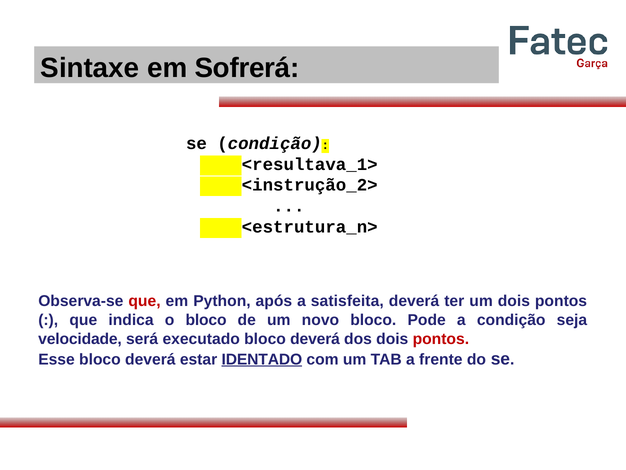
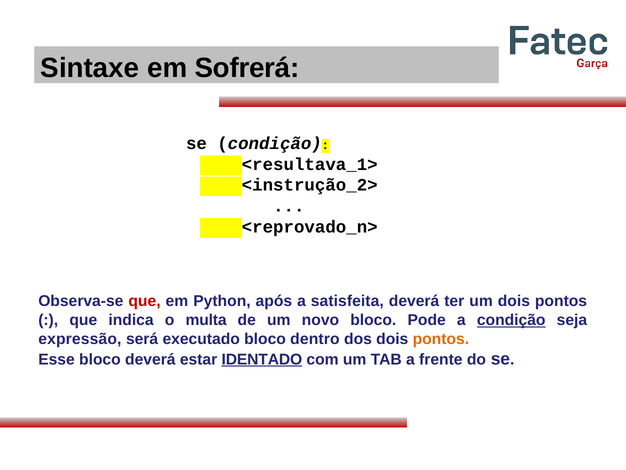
<estrutura_n>: <estrutura_n> -> <reprovado_n> (310, 227)
o bloco: bloco -> multa (206, 320)
condição underline: none -> present (511, 320)
velocidade: velocidade -> expressão (80, 338)
executado bloco deverá: deverá -> dentro (315, 338)
pontos colour: red -> orange (441, 338)
